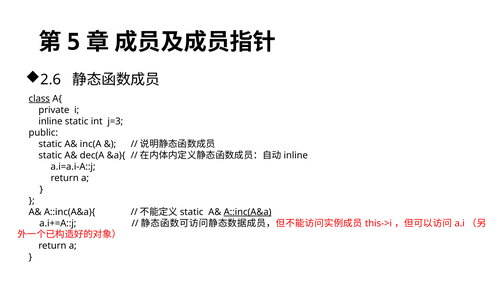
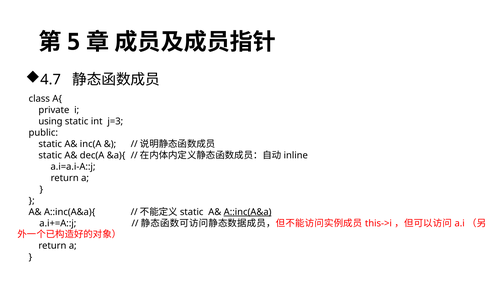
2.6: 2.6 -> 4.7 (51, 79)
class underline: present -> none (39, 99)
inline: inline -> using (50, 121)
